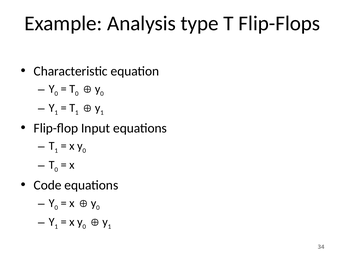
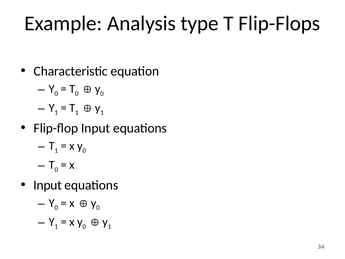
Code: Code -> Input (48, 185)
